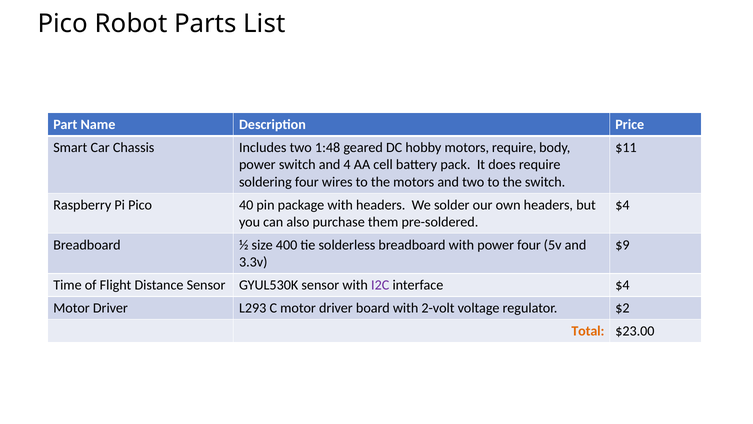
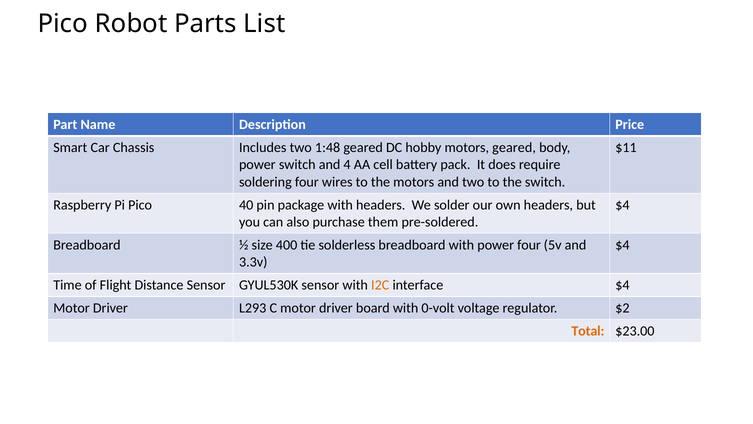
motors require: require -> geared (514, 147)
$9: $9 -> $4 (622, 245)
I2C colour: purple -> orange (380, 285)
2-volt: 2-volt -> 0-volt (438, 308)
